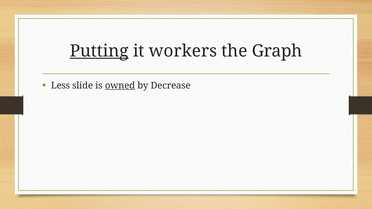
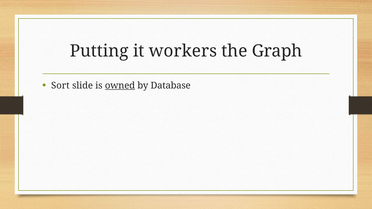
Putting underline: present -> none (99, 51)
Less: Less -> Sort (60, 86)
Decrease: Decrease -> Database (171, 86)
